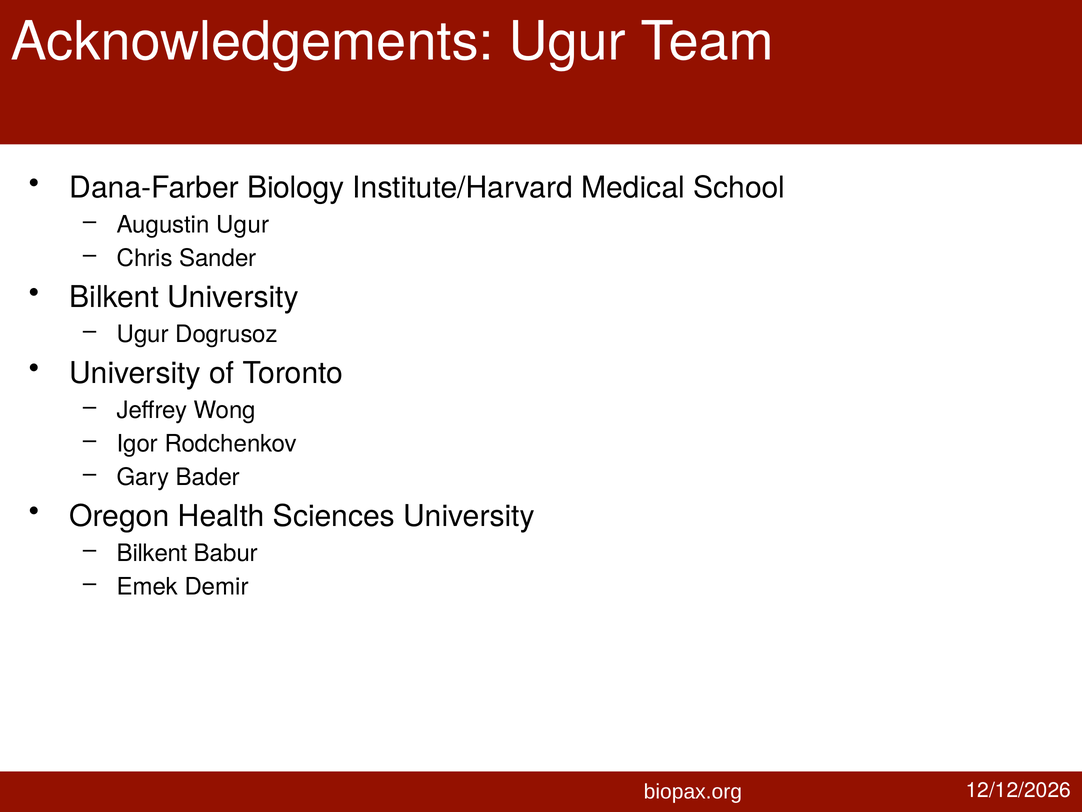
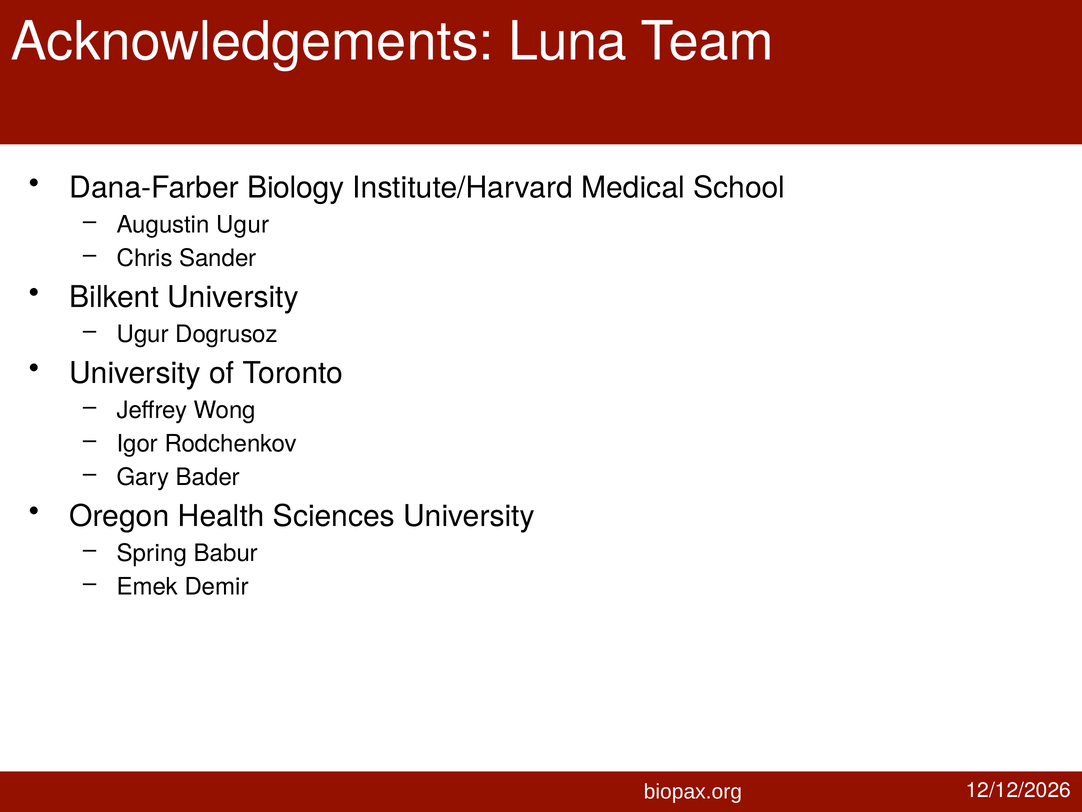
Acknowledgements Ugur: Ugur -> Luna (567, 42)
Bilkent: Bilkent -> Spring (152, 553)
